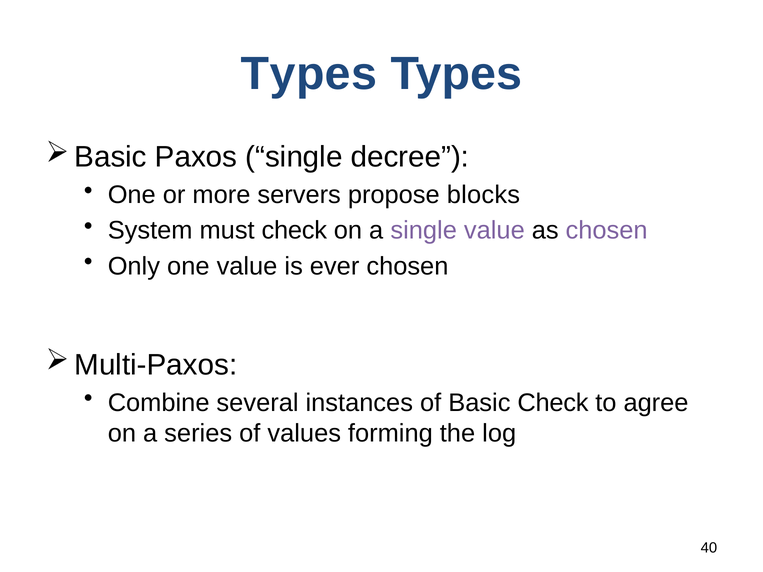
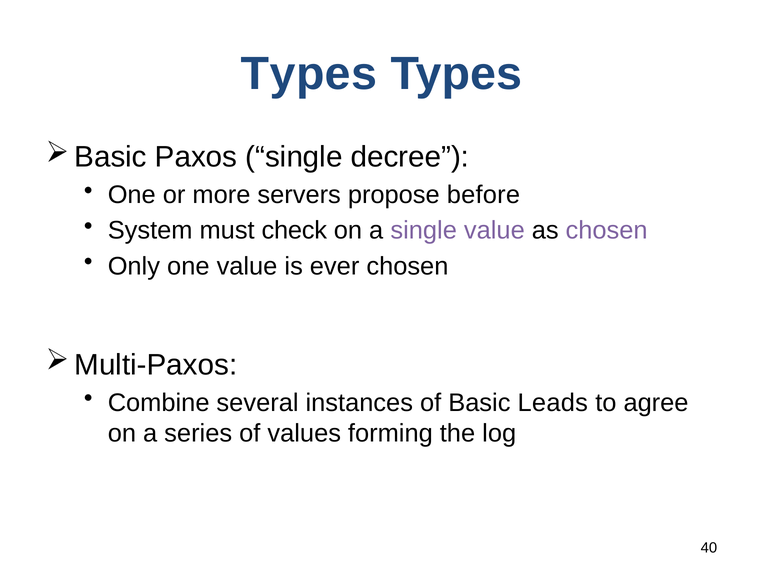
blocks: blocks -> before (483, 195)
Basic Check: Check -> Leads (553, 403)
